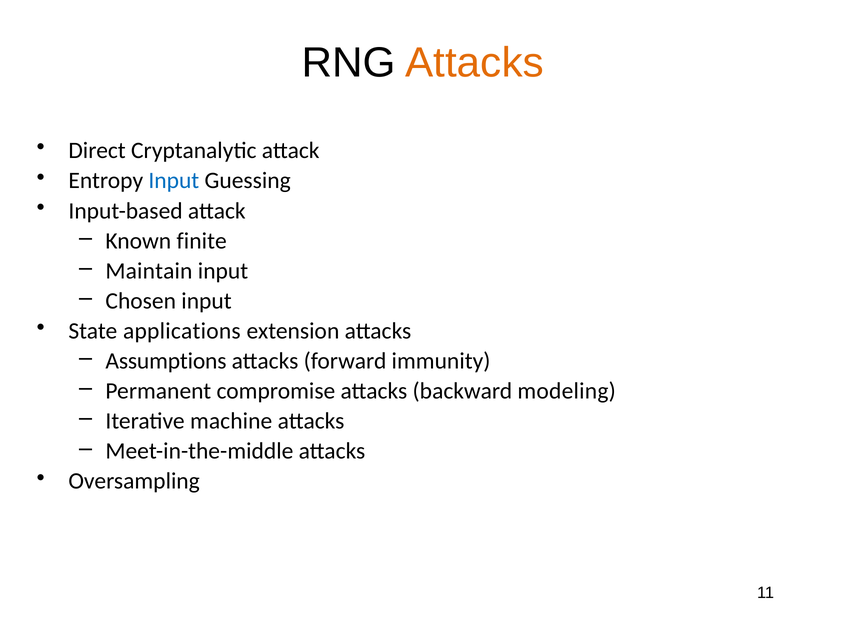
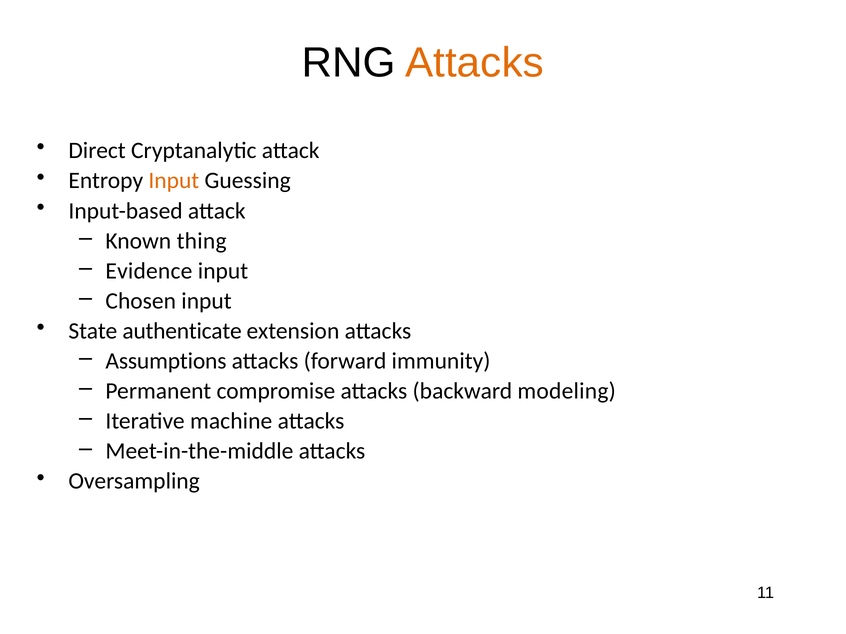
Input colour: blue -> orange (174, 181)
finite: finite -> thing (202, 241)
Maintain: Maintain -> Evidence (149, 271)
applications: applications -> authenticate (182, 331)
